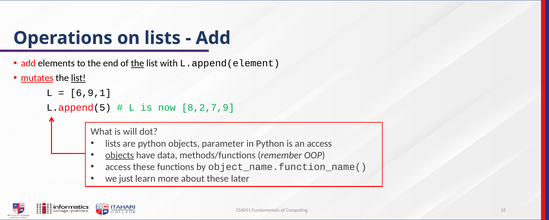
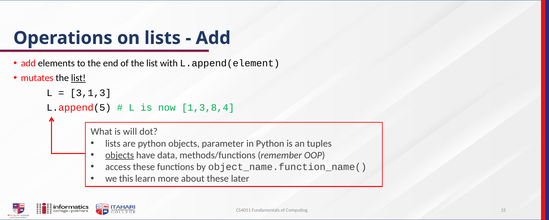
the underline: present -> none (137, 63)
mutates underline: present -> none (37, 78)
6,9,1: 6,9,1 -> 3,1,3 (91, 93)
8,2,7,9: 8,2,7,9 -> 1,3,8,4 (208, 107)
an access: access -> tuples (319, 143)
just: just -> this (126, 178)
